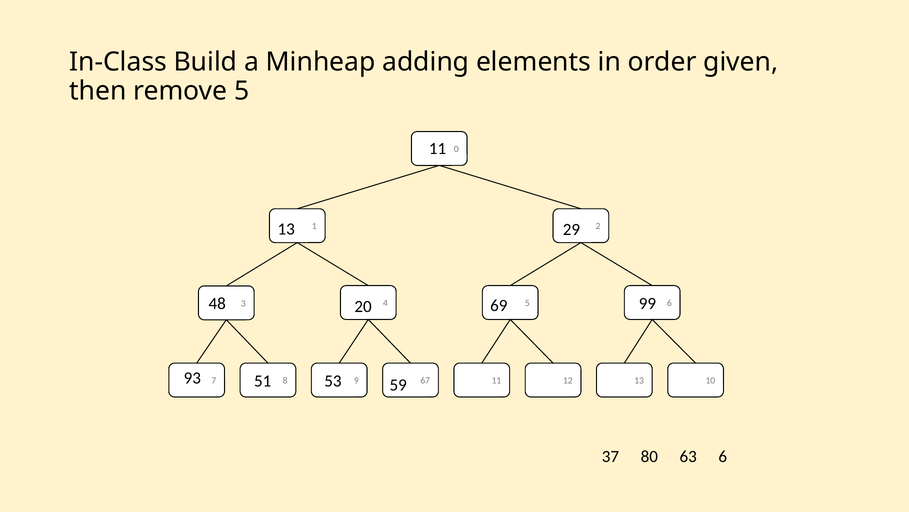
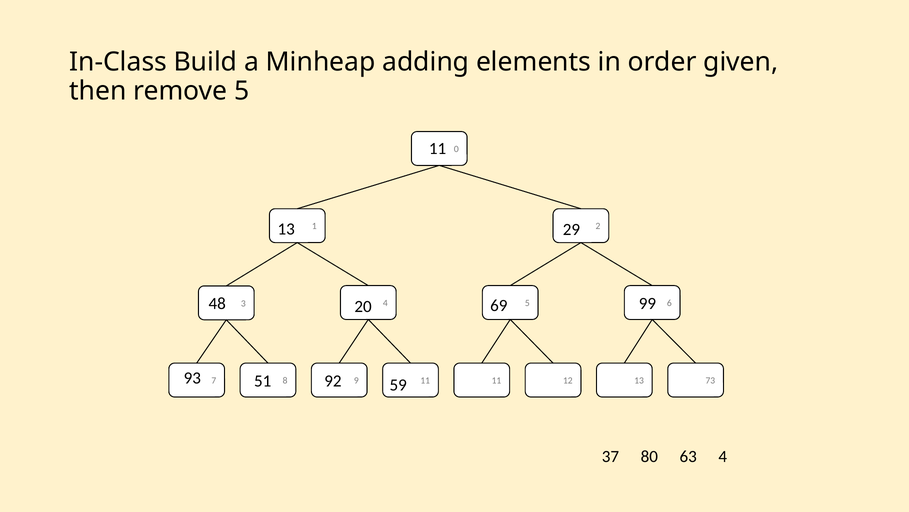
53: 53 -> 92 (333, 380)
7 67: 67 -> 11 (425, 380)
10: 10 -> 73 (710, 380)
63 6: 6 -> 4 (723, 456)
